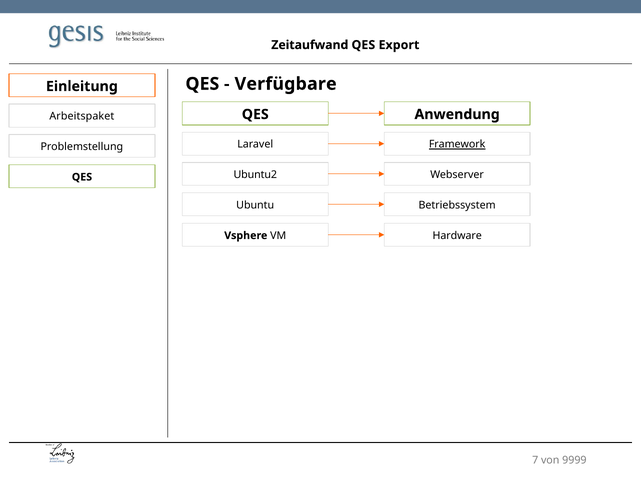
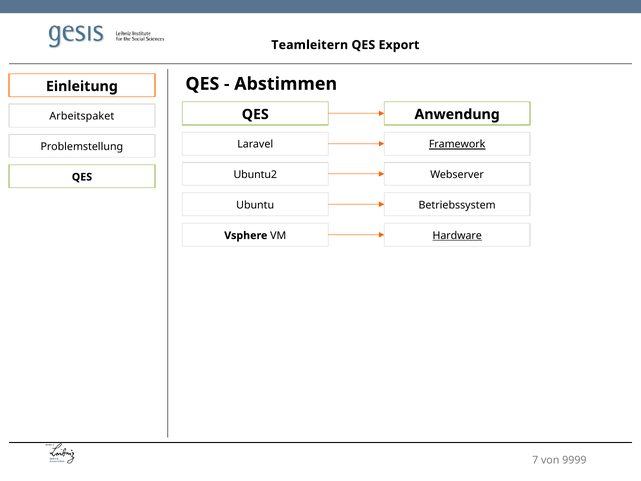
Zeitaufwand: Zeitaufwand -> Teamleitern (310, 45)
Verfügbare: Verfügbare -> Abstimmen (286, 84)
Hardware underline: none -> present (457, 235)
